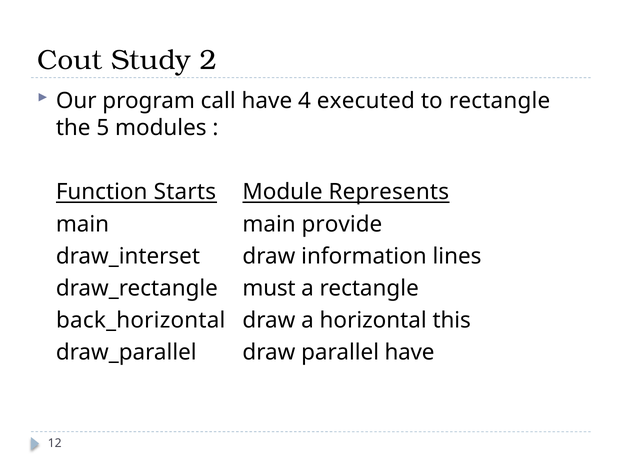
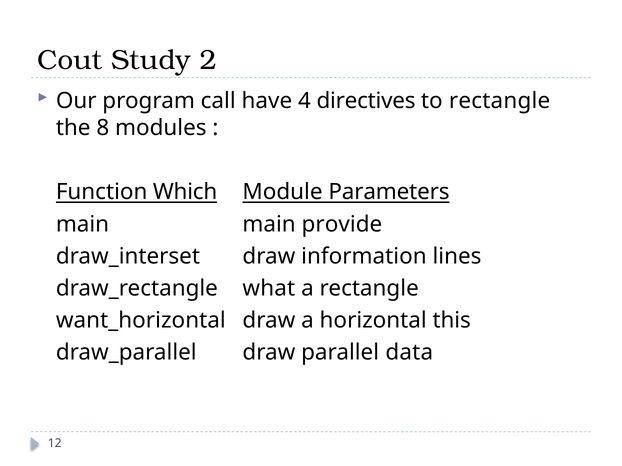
executed: executed -> directives (366, 101)
5: 5 -> 8 (103, 128)
Starts: Starts -> Which (185, 192)
Represents: Represents -> Parameters (389, 192)
must: must -> what (269, 289)
back_horizontal: back_horizontal -> want_horizontal (141, 321)
parallel have: have -> data (409, 353)
